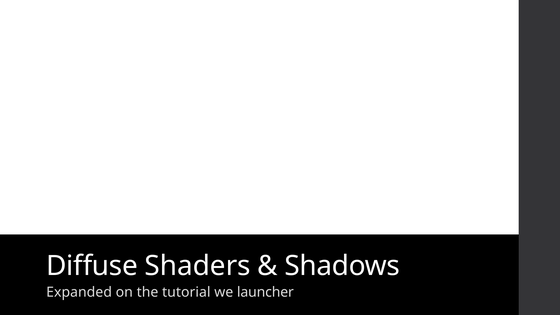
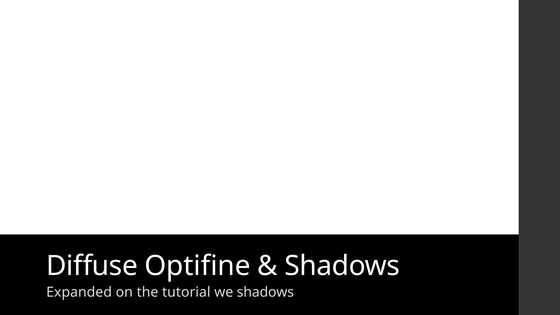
Shaders: Shaders -> Optifine (198, 266)
we launcher: launcher -> shadows (265, 292)
